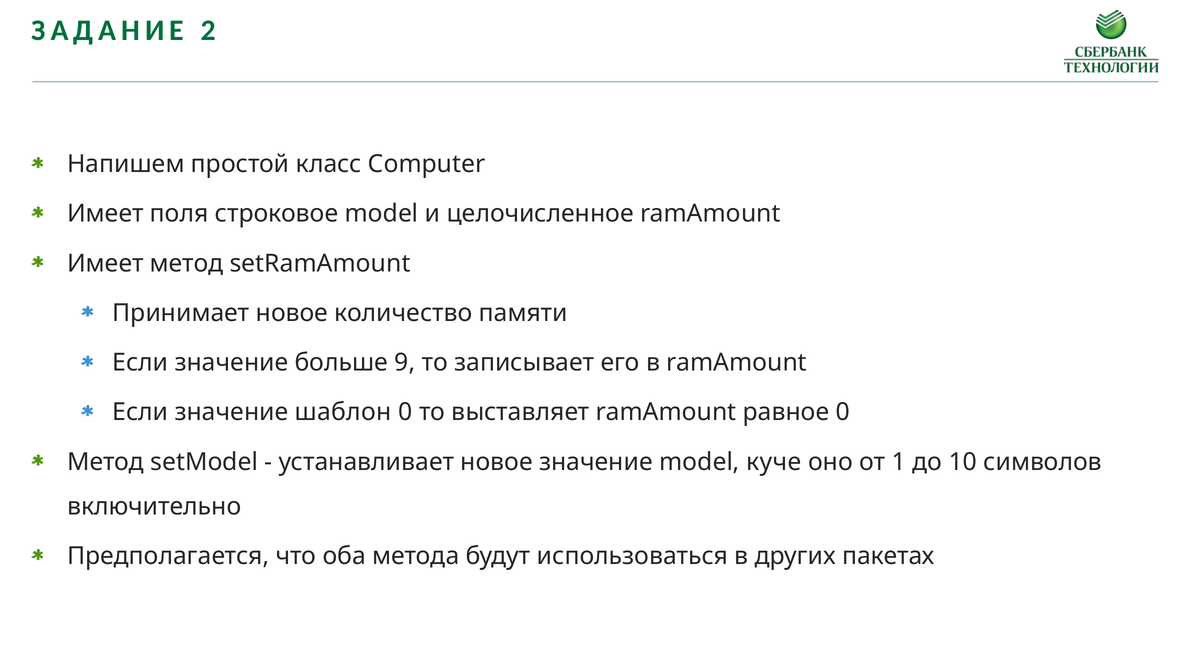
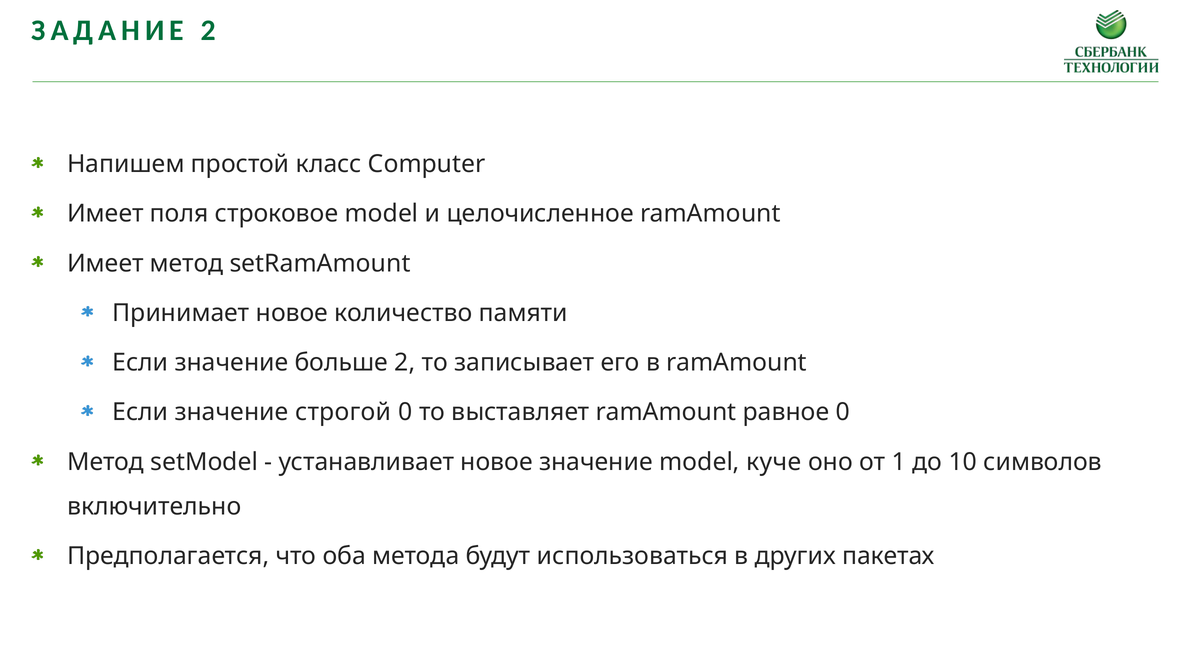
больше 9: 9 -> 2 (405, 363)
шаблон: шаблон -> строгой (343, 412)
